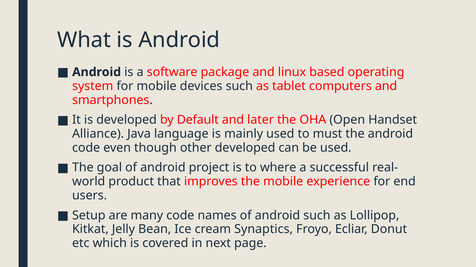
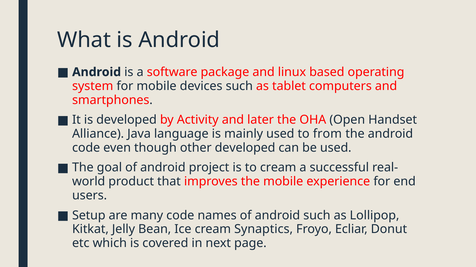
Default: Default -> Activity (198, 120)
must: must -> from (327, 134)
to where: where -> cream (278, 168)
